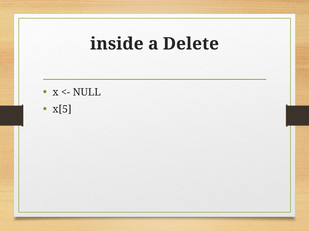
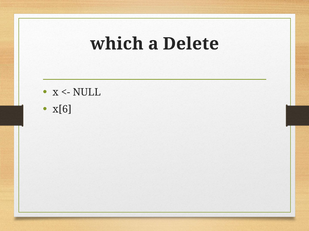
inside: inside -> which (117, 44)
x[5: x[5 -> x[6 (62, 110)
